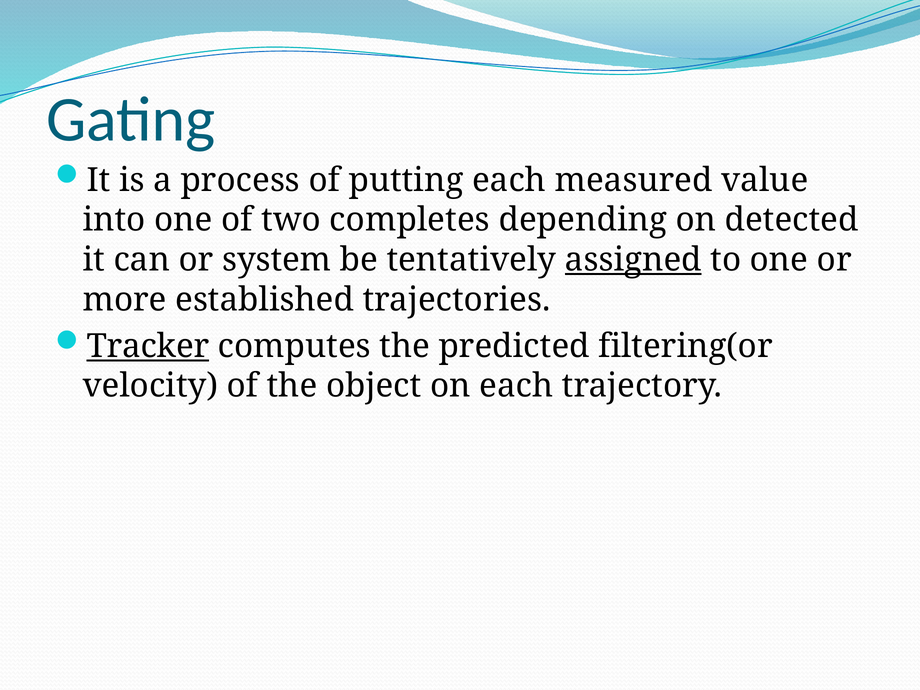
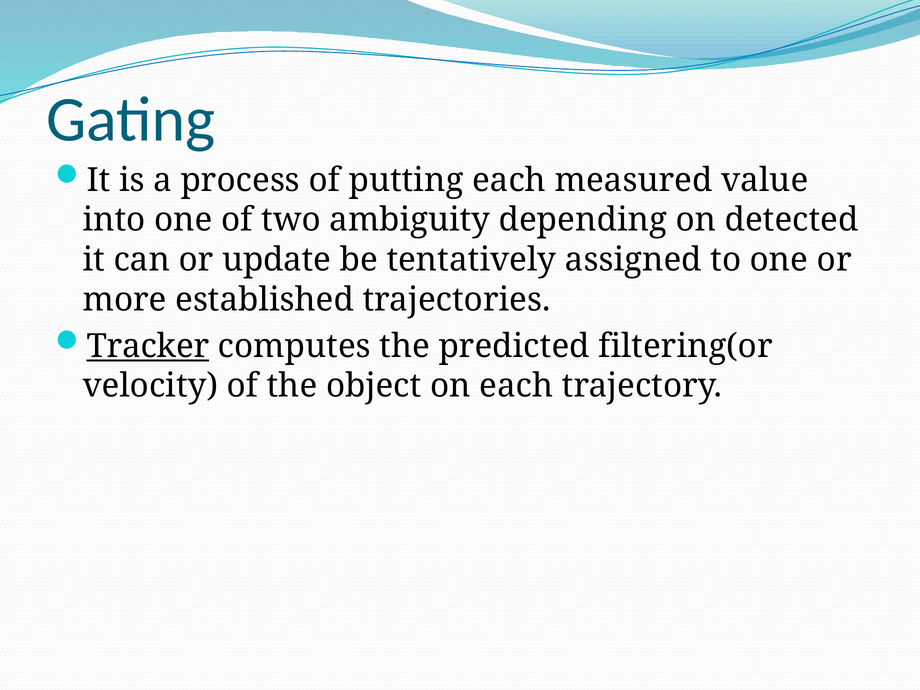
completes: completes -> ambiguity (410, 220)
system: system -> update (277, 260)
assigned underline: present -> none (633, 260)
